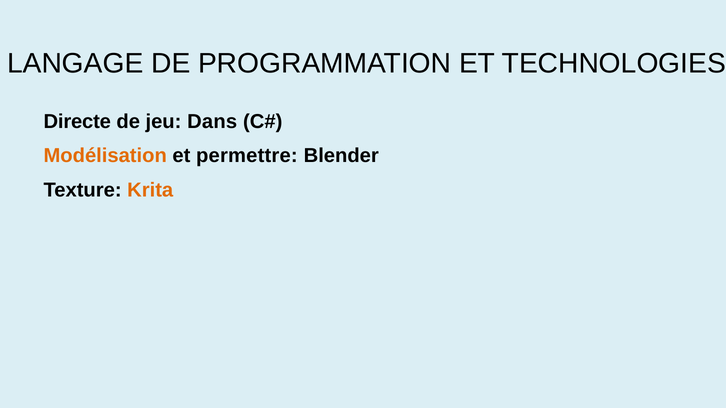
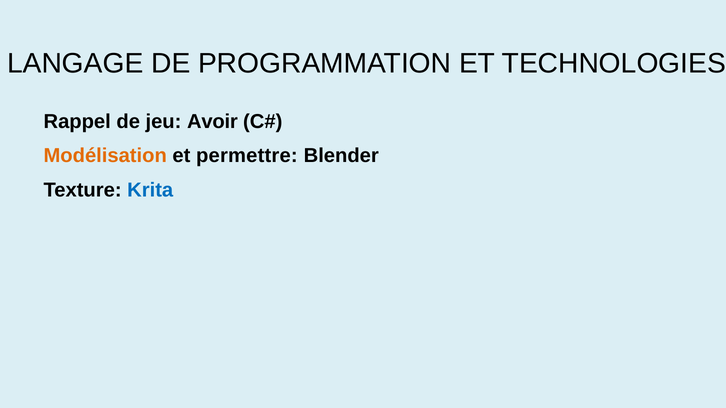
Directe: Directe -> Rappel (77, 122)
Dans: Dans -> Avoir (212, 122)
Krita colour: orange -> blue (150, 190)
